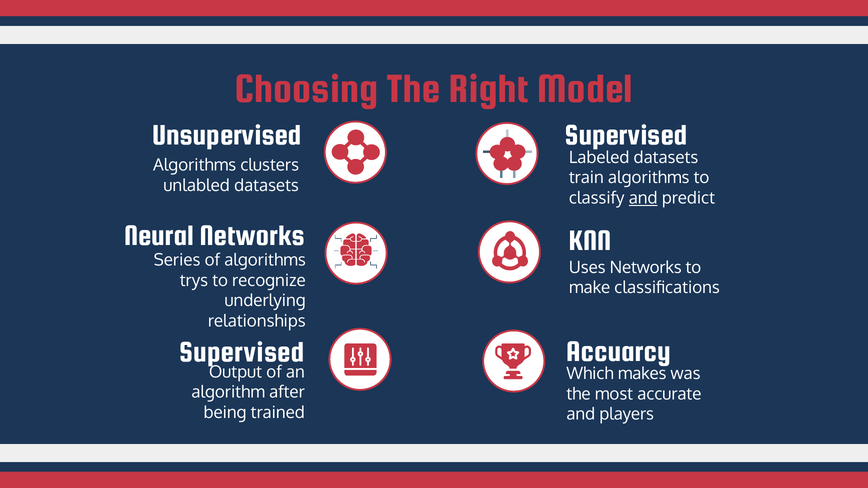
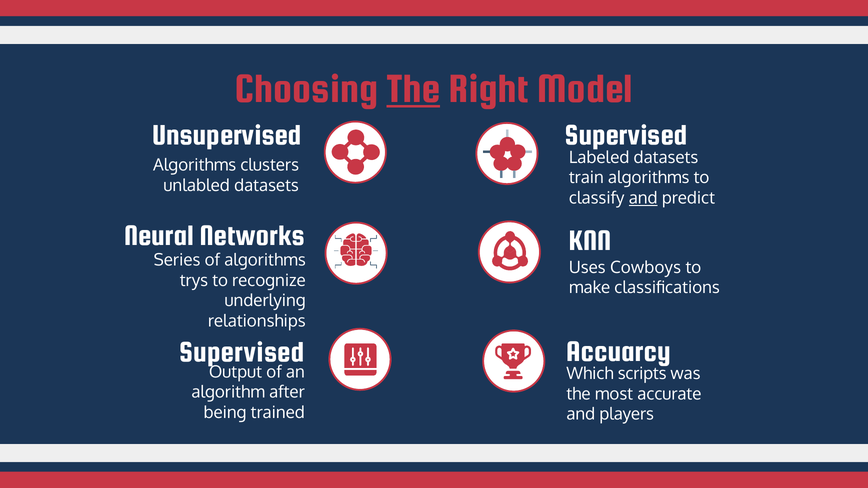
The underline: none -> present (413, 88)
Uses Networks: Networks -> Cowboys (646, 268)
makes: makes -> scripts (642, 374)
